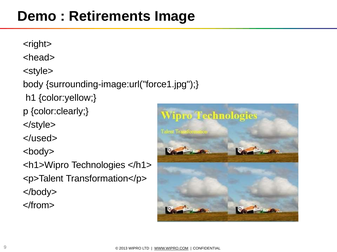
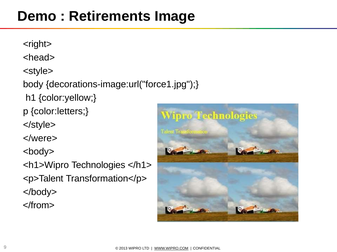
surrounding-image:url("force1.jpg: surrounding-image:url("force1.jpg -> decorations-image:url("force1.jpg (122, 85)
color:clearly: color:clearly -> color:letters (60, 112)
</used>: </used> -> </were> (40, 139)
